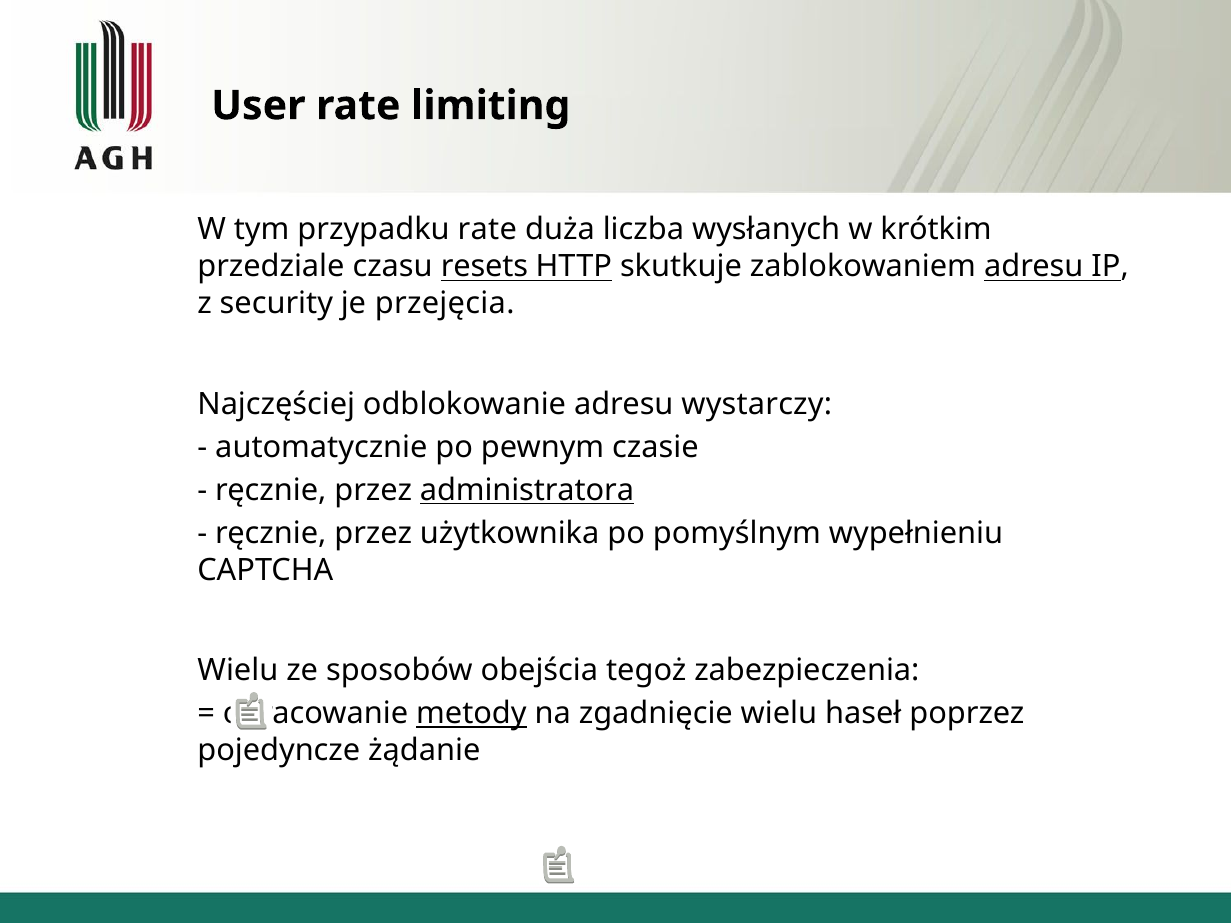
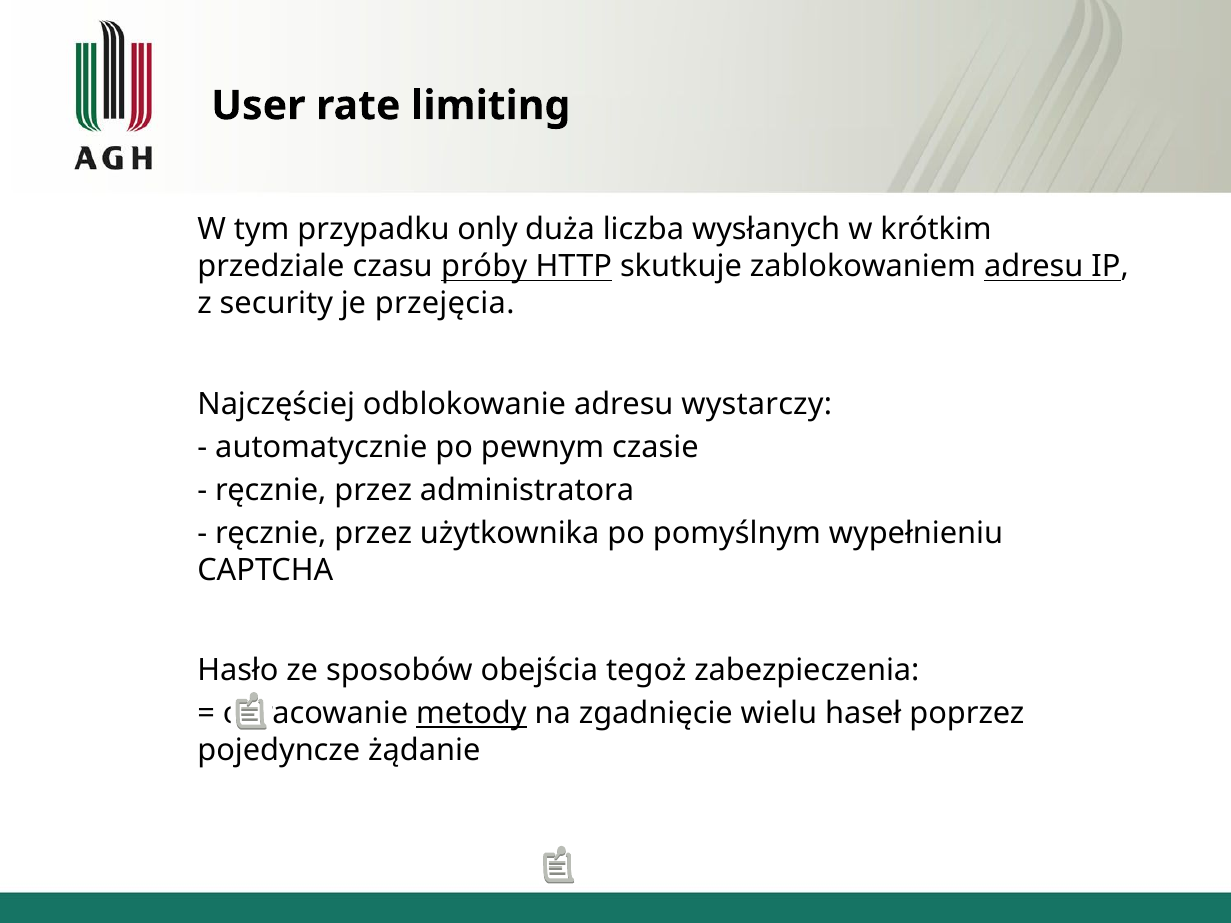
przypadku rate: rate -> only (488, 230)
resets: resets -> próby (484, 267)
administratora underline: present -> none (527, 490)
Wielu: Wielu -> Hasło (238, 671)
